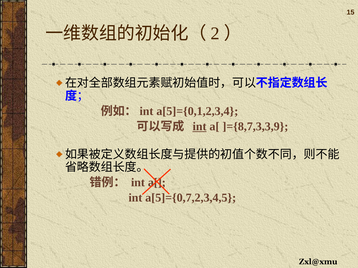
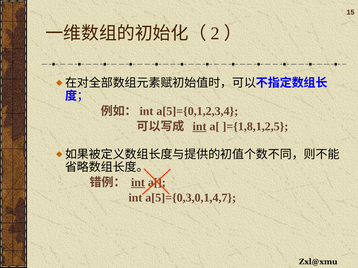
]={8,7,3,3,9: ]={8,7,3,3,9 -> ]={1,8,1,2,5 (255, 127)
int underline: none -> present (138, 183)
a[5]={0,7,2,3,4,5: a[5]={0,7,2,3,4,5 -> a[5]={0,3,0,1,4,7 (191, 198)
